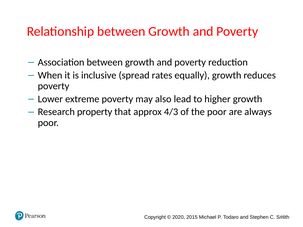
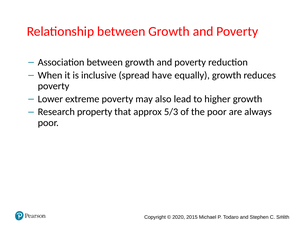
rates: rates -> have (162, 75)
4/3: 4/3 -> 5/3 (171, 112)
